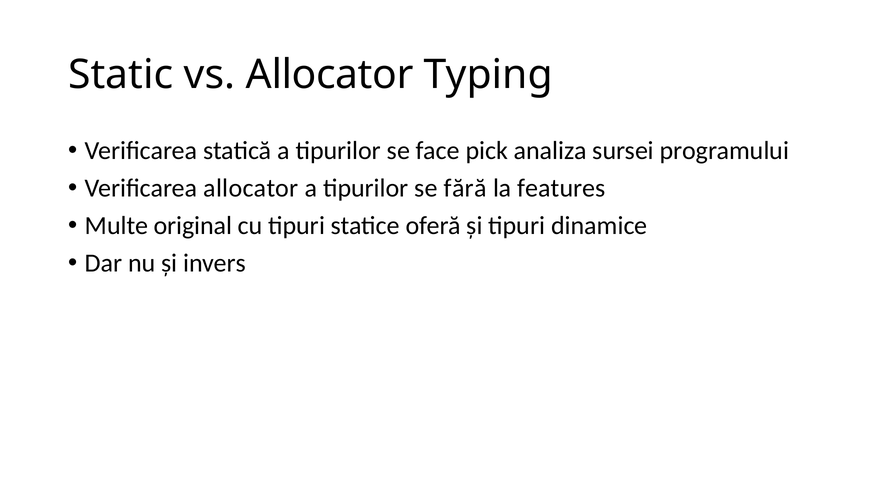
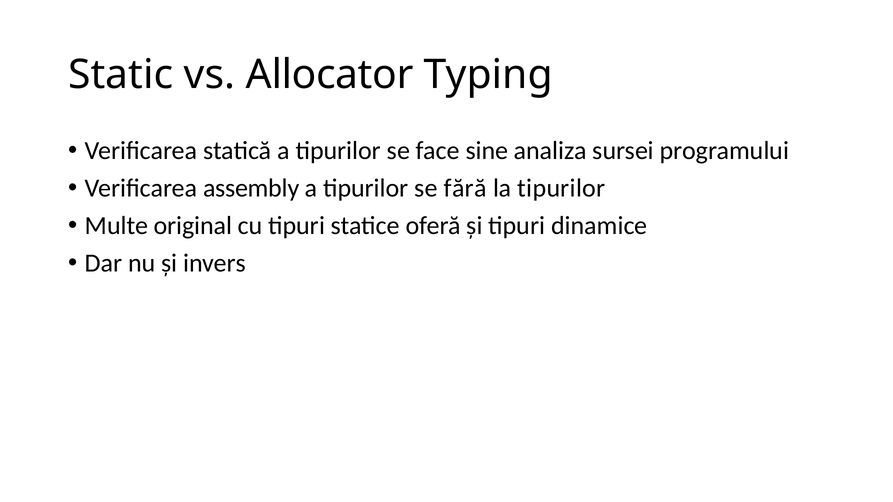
pick: pick -> sine (487, 151)
Verificarea allocator: allocator -> assembly (251, 188)
la features: features -> tipurilor (561, 188)
